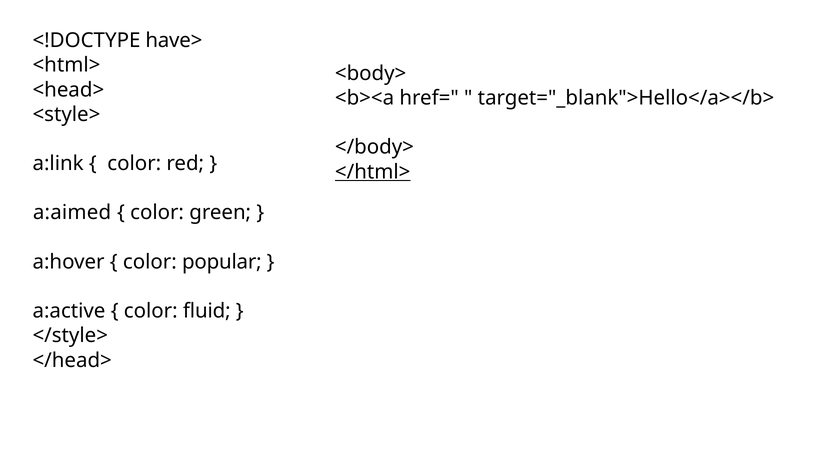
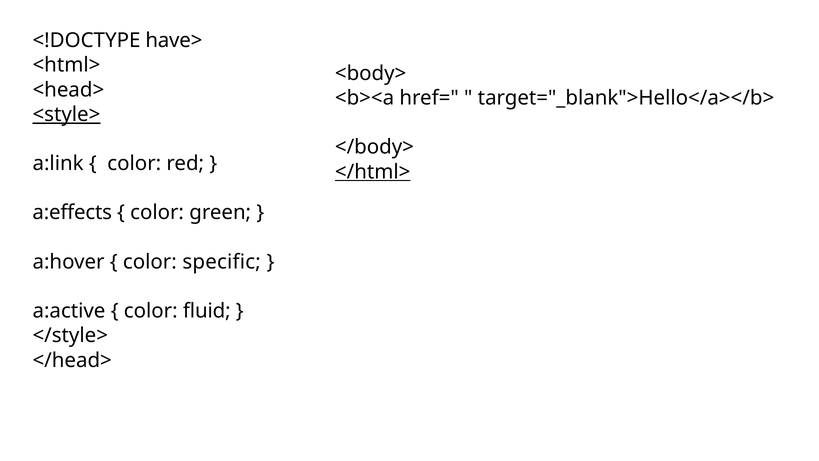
<style> underline: none -> present (66, 114)
a:aimed: a:aimed -> a:effects (72, 213)
popular: popular -> specific (222, 262)
